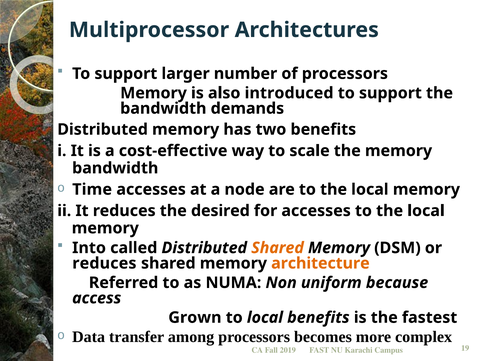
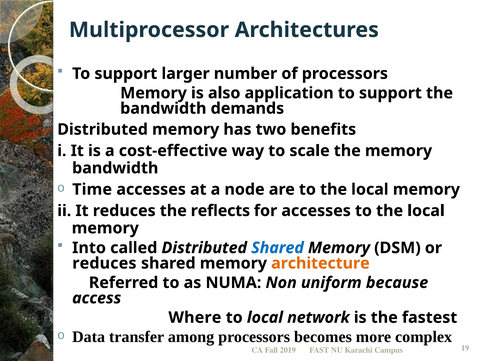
introduced: introduced -> application (289, 93)
desired: desired -> reflects (220, 211)
Shared colour: orange -> blue (278, 248)
Grown: Grown -> Where (195, 317)
local benefits: benefits -> network (318, 317)
